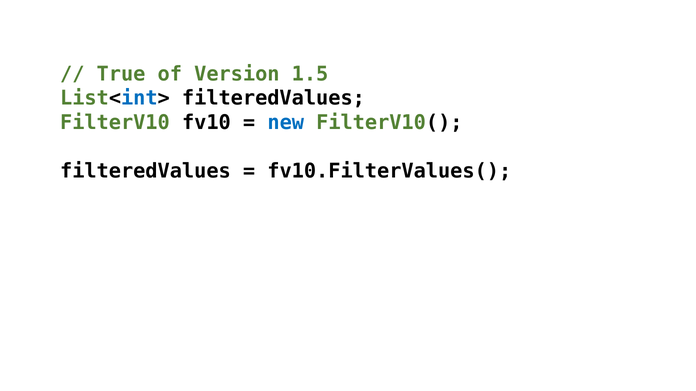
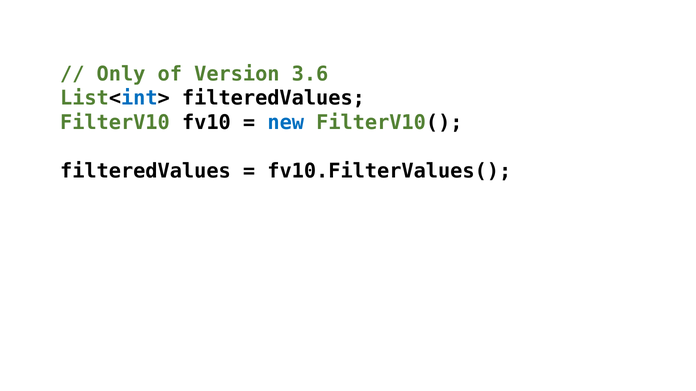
True: True -> Only (121, 74)
1.5: 1.5 -> 3.6 (310, 74)
